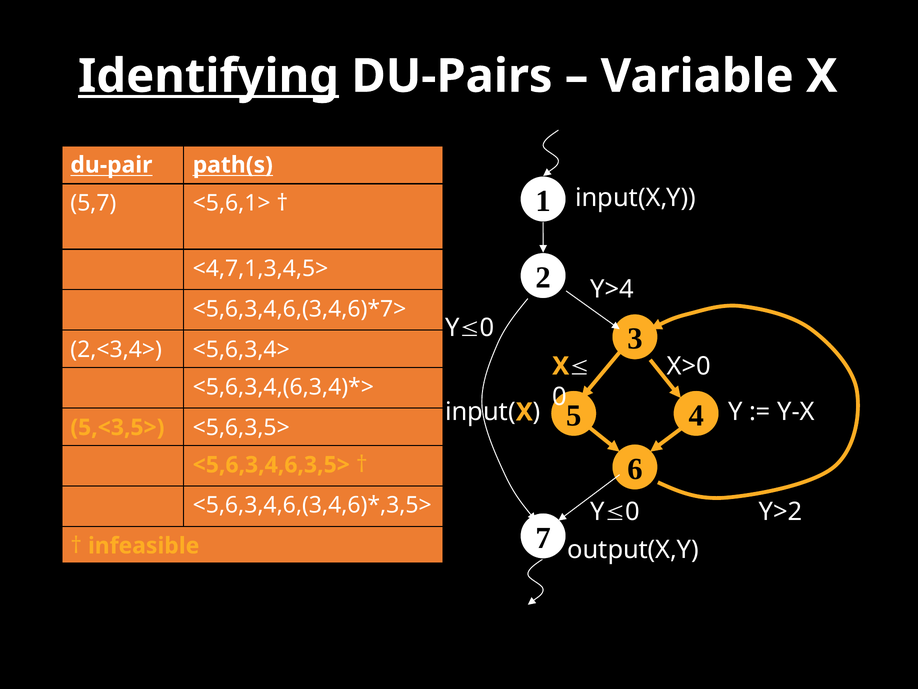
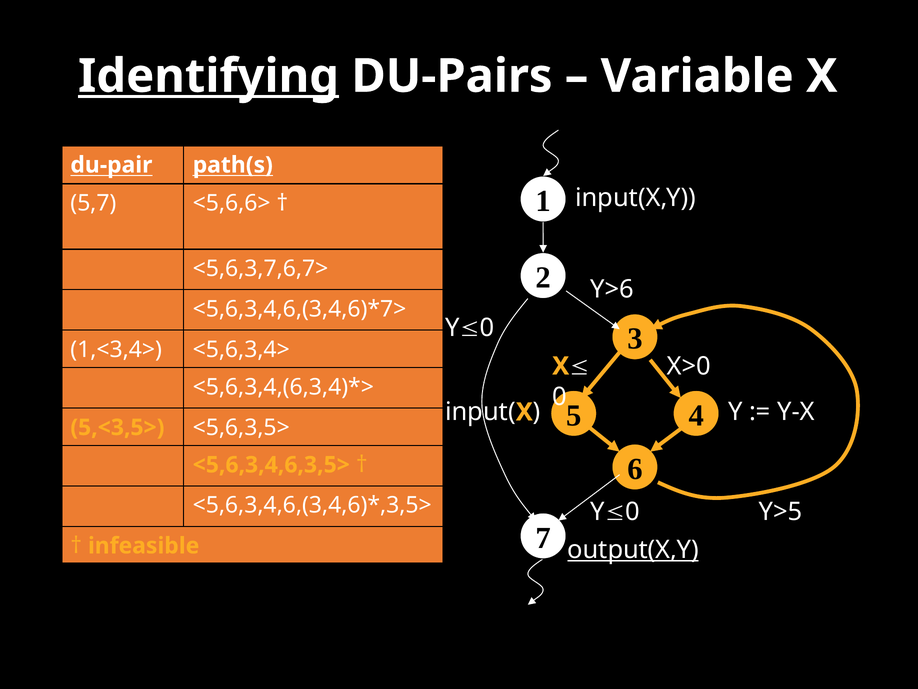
<5,6,1>: <5,6,1> -> <5,6,6> (232, 203)
<4,7,1,3,4,5>: <4,7,1,3,4,5> -> <5,6,3,7,6,7> (261, 269)
Y>4: Y>4 -> Y>6 (612, 289)
2,<3,4>: 2,<3,4> -> 1,<3,4> (116, 349)
Y>2: Y>2 -> Y>5 (781, 511)
output(X,Y underline: none -> present (633, 549)
